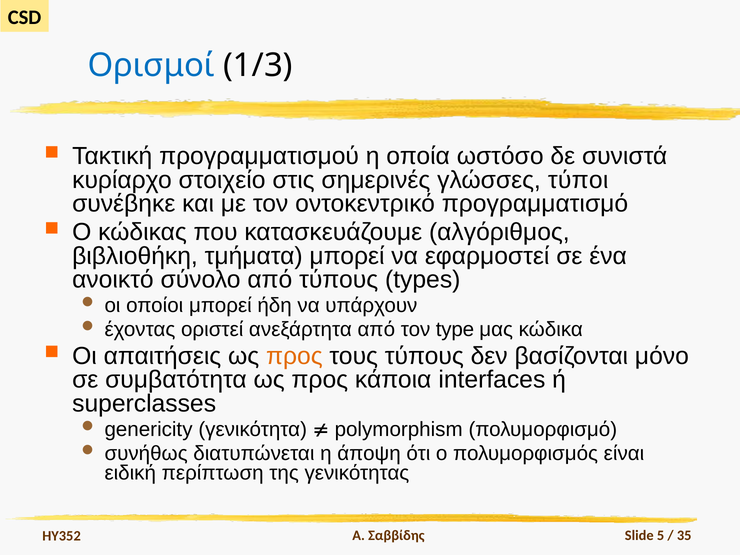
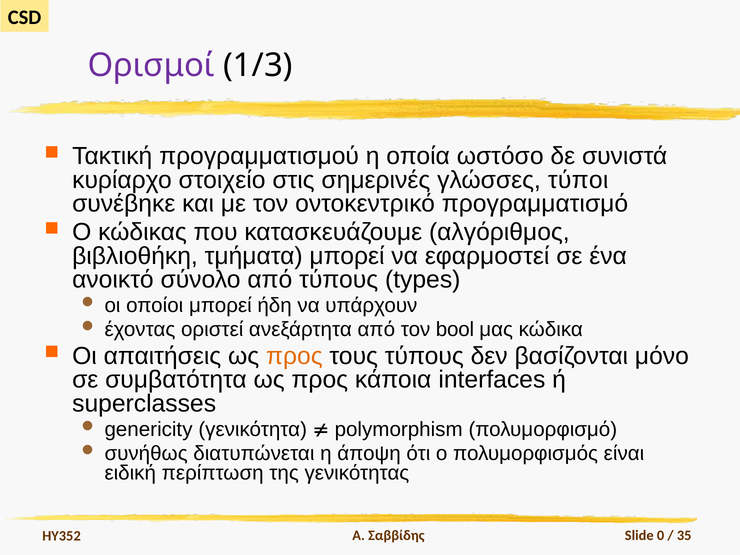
Ορισμοί colour: blue -> purple (151, 65)
type: type -> bool (455, 330)
5: 5 -> 0 (661, 536)
